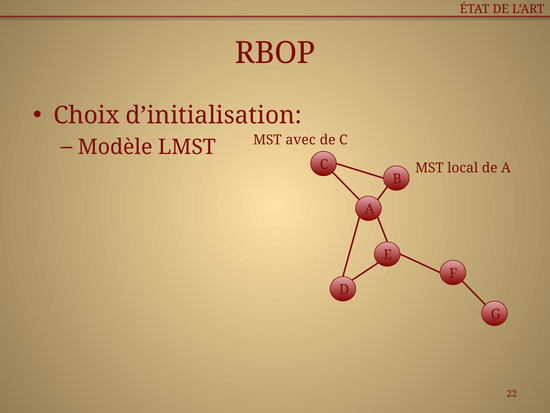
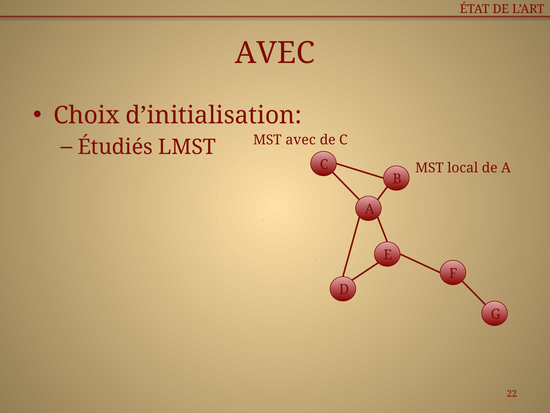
RBOP: RBOP -> AVEC (275, 53)
Modèle: Modèle -> Étudiés (115, 147)
